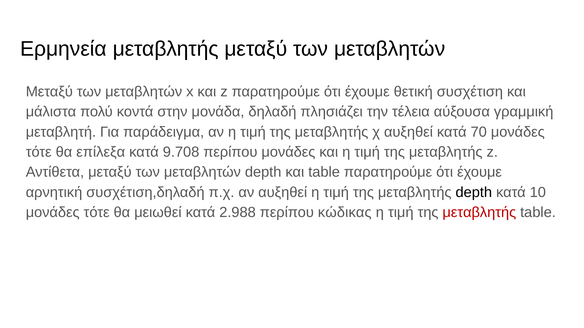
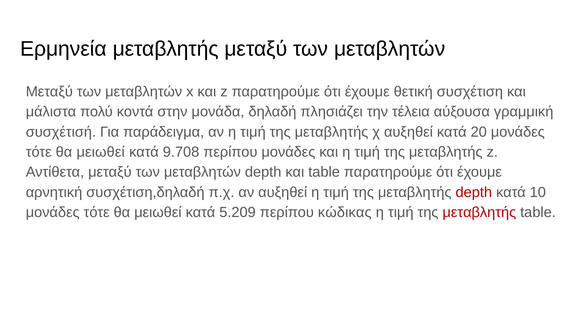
μεταβλητή: μεταβλητή -> συσχέτισή (61, 132)
70: 70 -> 20 (479, 132)
επίλεξα: επίλεξα -> μειωθεί (101, 152)
depth colour: black -> red (474, 193)
2.988: 2.988 -> 5.209 (238, 213)
